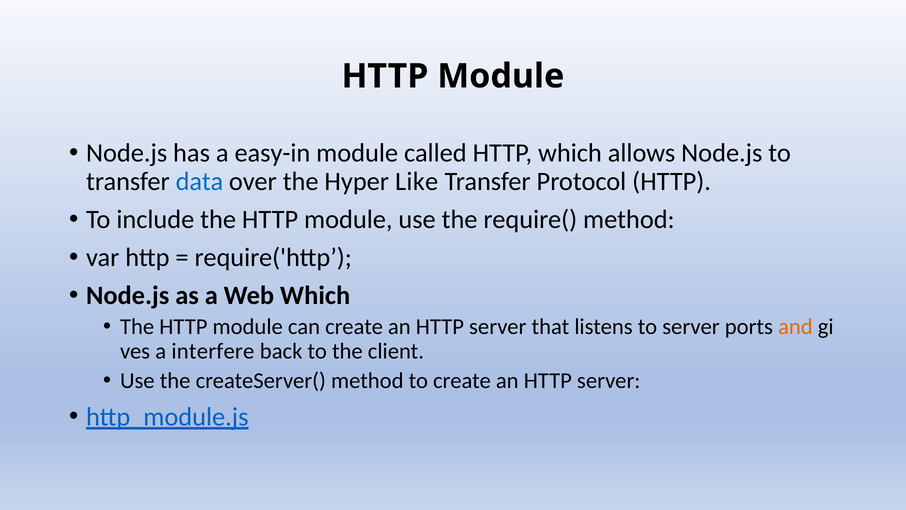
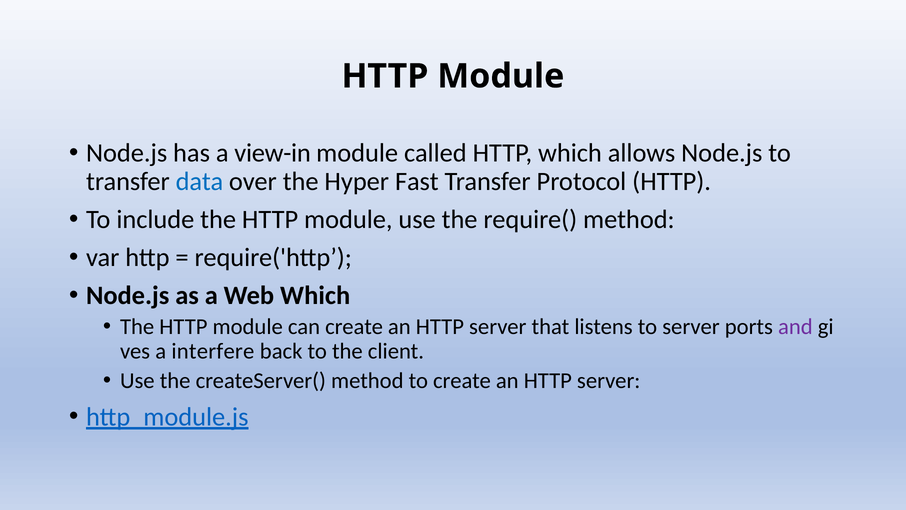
easy-in: easy-in -> view-in (273, 153)
Like: Like -> Fast (417, 182)
and colour: orange -> purple (795, 327)
